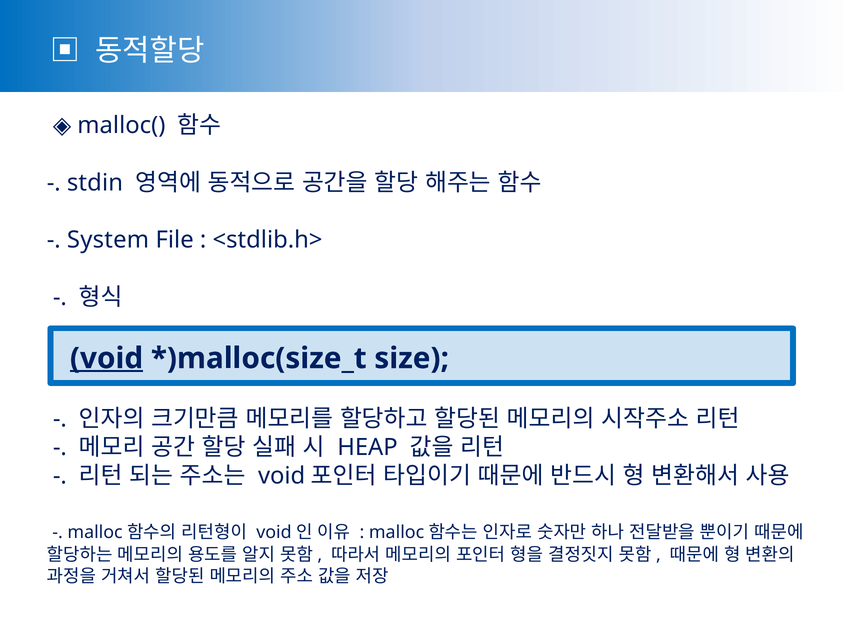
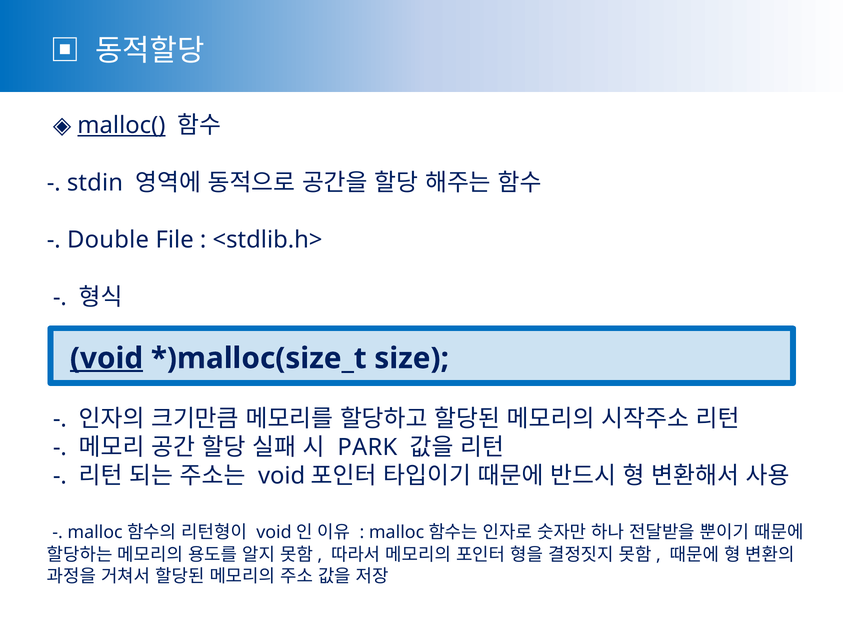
malloc( underline: none -> present (121, 126)
System: System -> Double (108, 240)
HEAP: HEAP -> PARK (367, 447)
